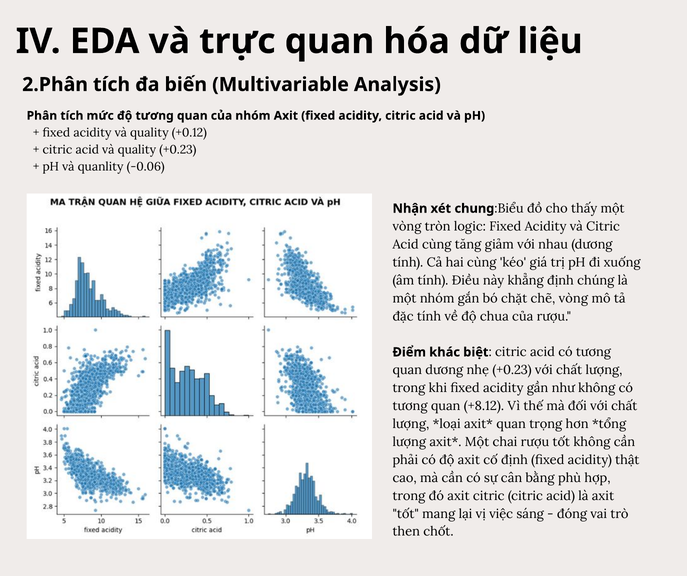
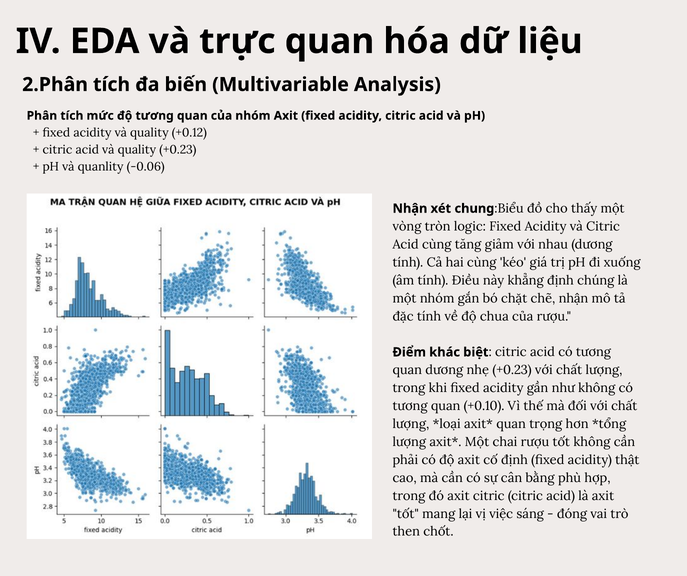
chẽ vòng: vòng -> nhận (573, 298)
+8.12: +8.12 -> +0.10 (484, 406)
